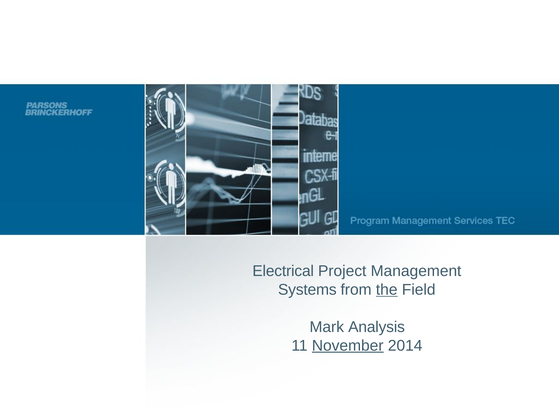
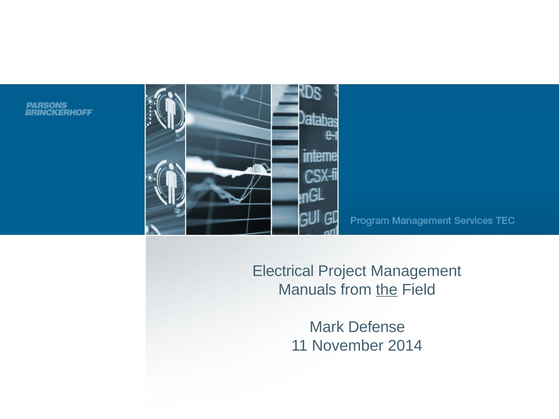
Systems: Systems -> Manuals (307, 290)
Analysis: Analysis -> Defense (377, 327)
November underline: present -> none (348, 346)
